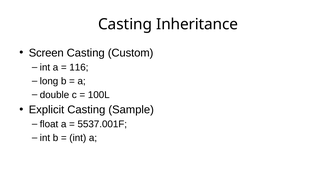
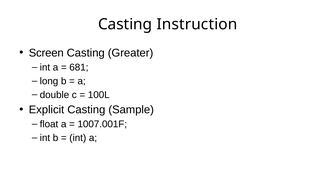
Inheritance: Inheritance -> Instruction (197, 24)
Custom: Custom -> Greater (131, 53)
116: 116 -> 681 (79, 67)
5537.001F: 5537.001F -> 1007.001F (102, 124)
